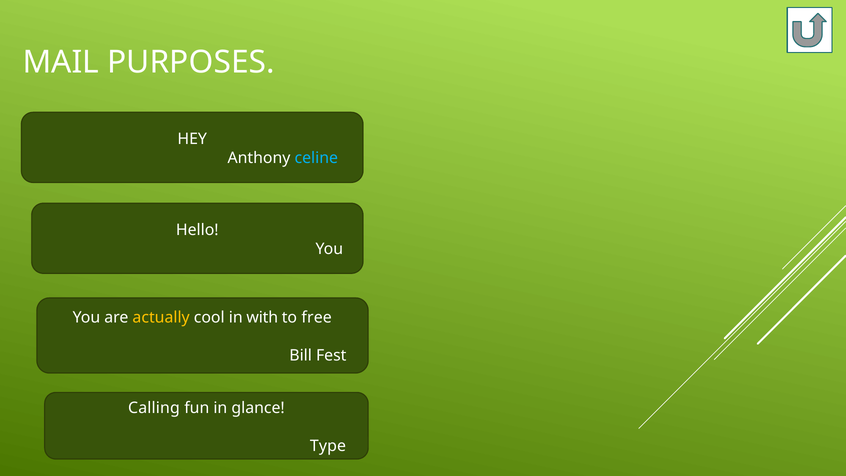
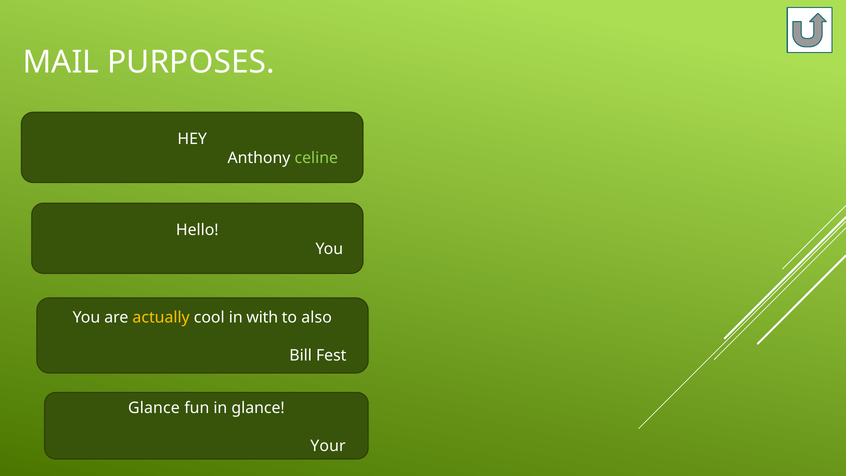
celine colour: light blue -> light green (316, 158)
free: free -> also (317, 317)
Calling: Calling -> Glance (154, 408)
Type: Type -> Your (328, 446)
